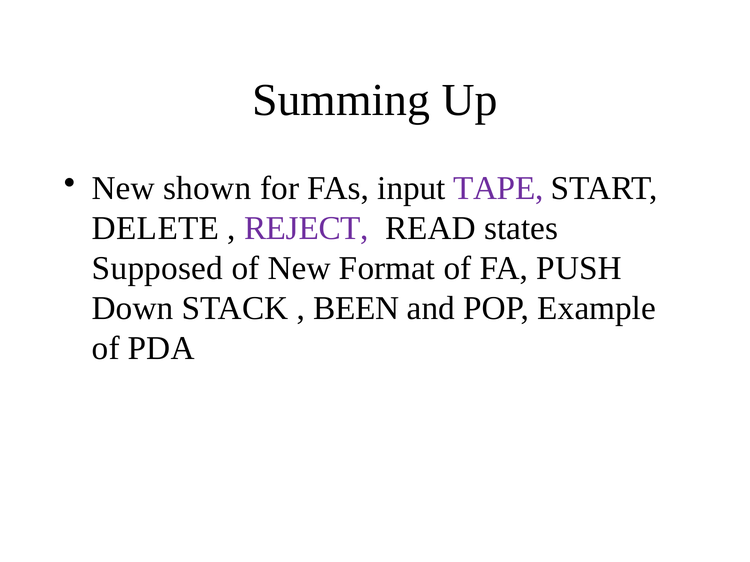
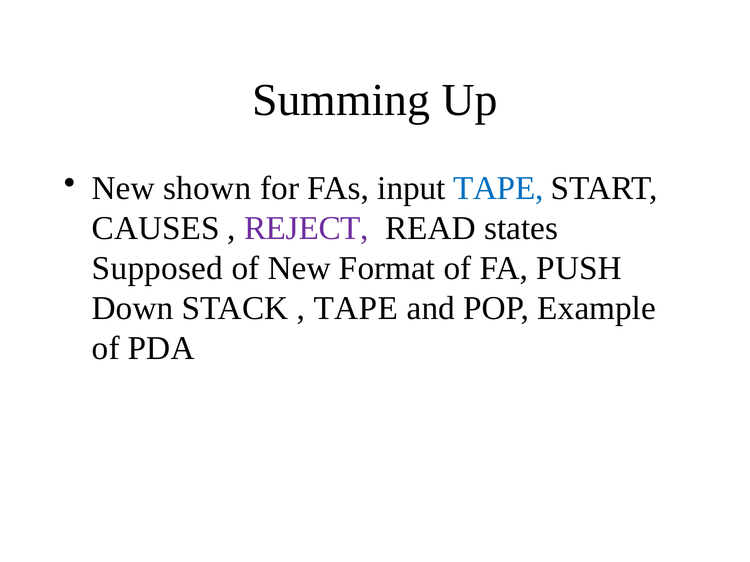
TAPE colour: purple -> blue (498, 189)
DELETE: DELETE -> CAUSES (156, 229)
BEEN: BEEN -> TAPE (356, 309)
